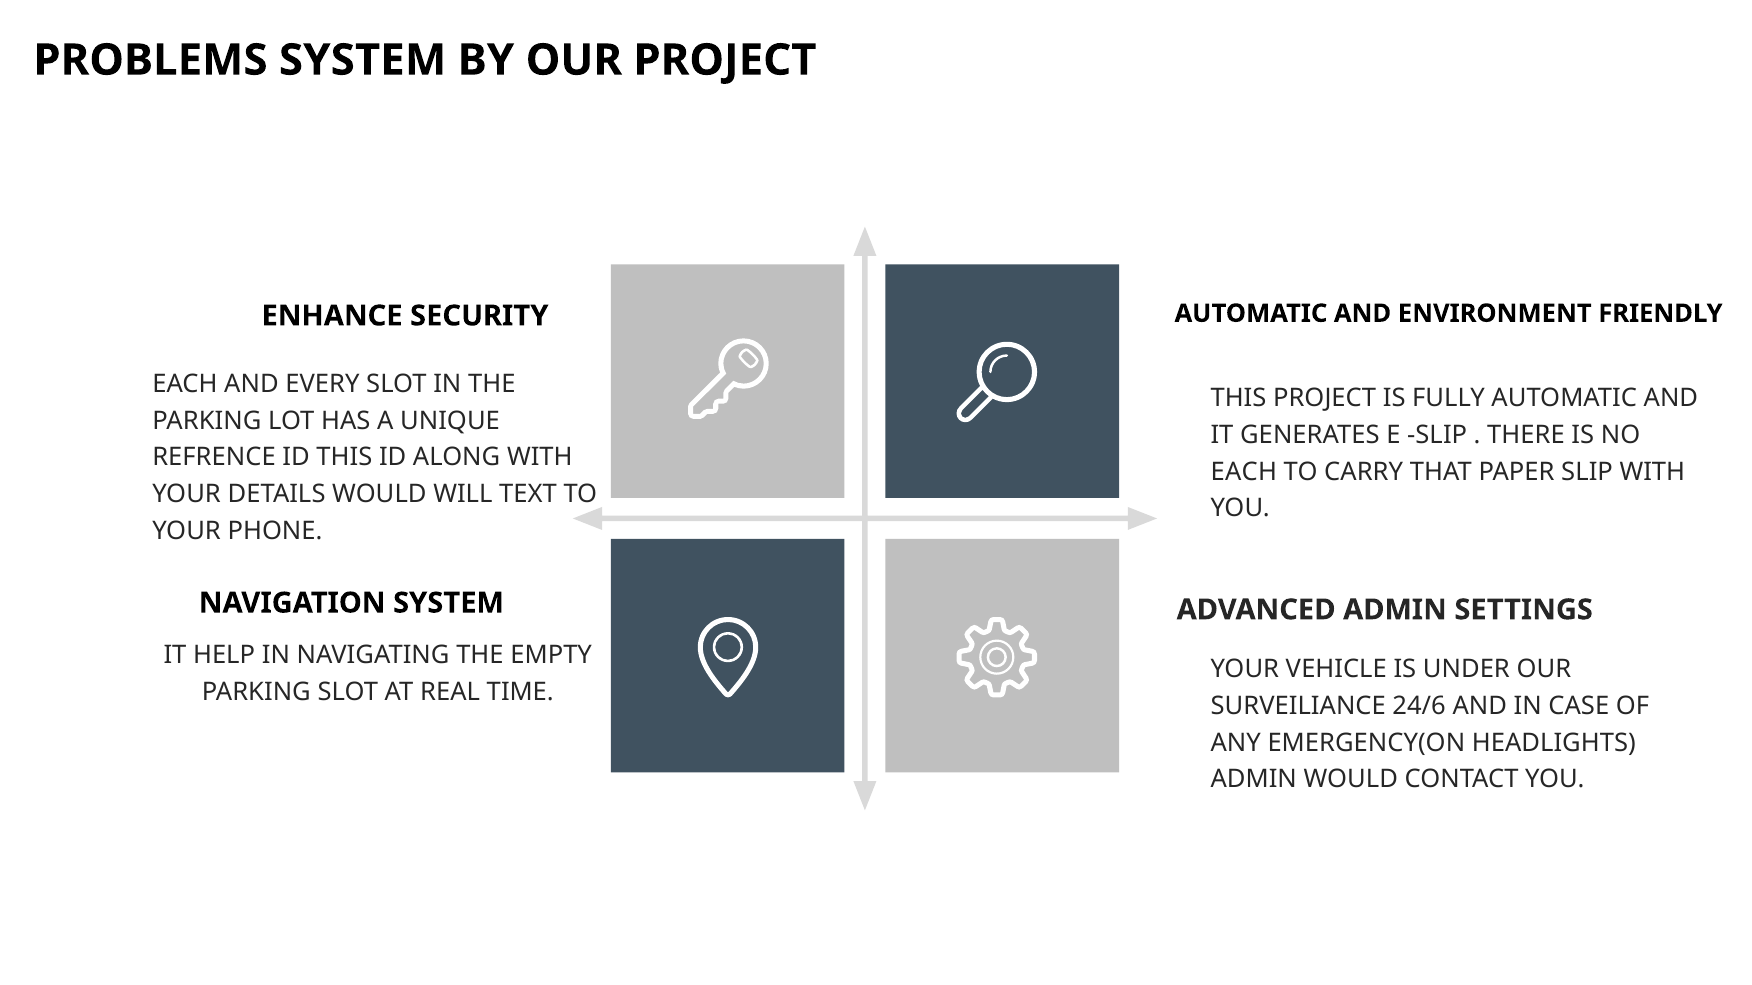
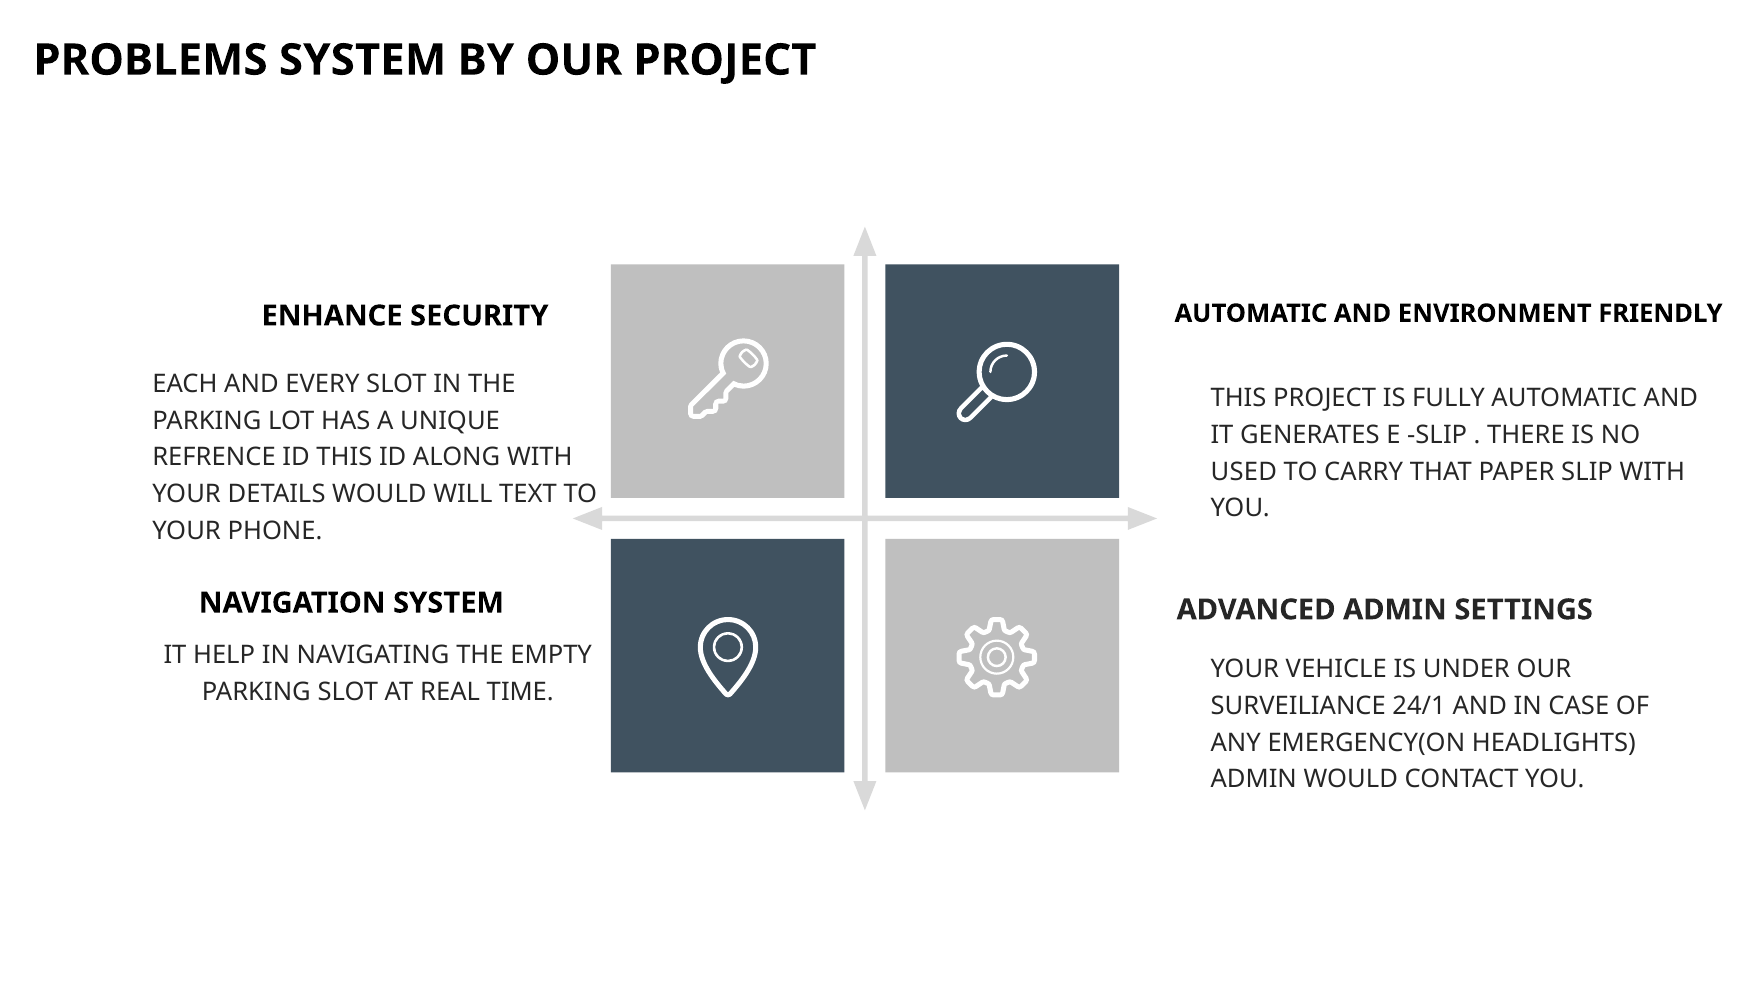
EACH: EACH -> USED (1244, 472)
24/6: 24/6 -> 24/1 (1419, 706)
